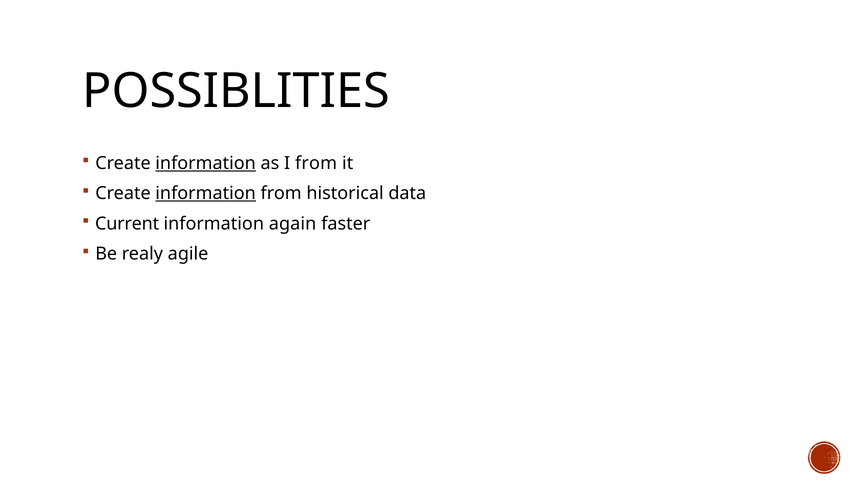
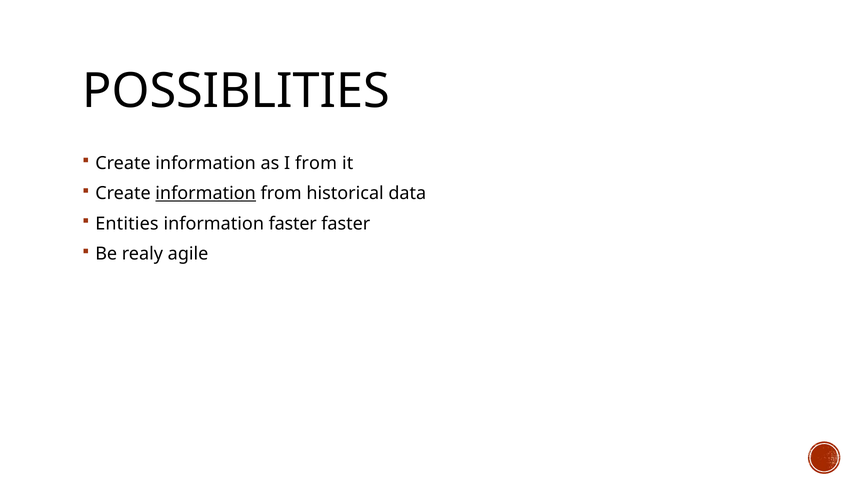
information underline: present -> none (206, 163)
Current: Current -> Entities (127, 224)
information again: again -> faster (293, 224)
